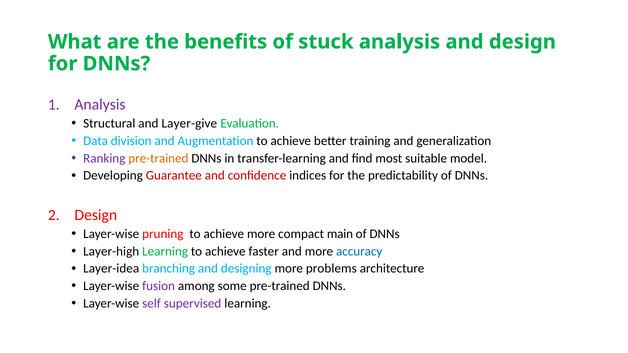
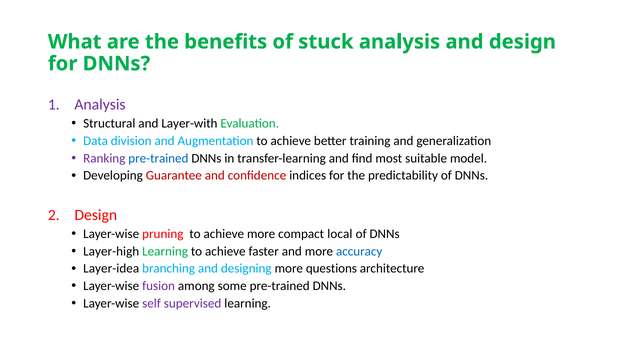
Layer-give: Layer-give -> Layer-with (189, 124)
pre-trained colour: orange -> blue (158, 158)
main: main -> local (340, 234)
problems: problems -> questions (331, 269)
